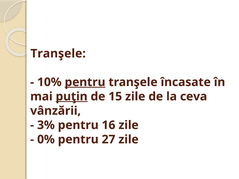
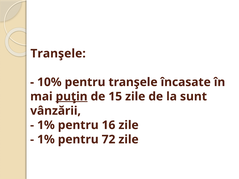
pentru underline: present -> none (85, 82)
ceva: ceva -> sunt (193, 97)
3%: 3% -> 1% (46, 125)
0%: 0% -> 1% (46, 140)
27: 27 -> 72 (109, 140)
